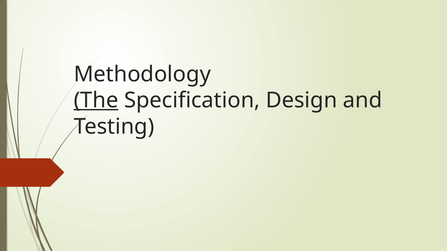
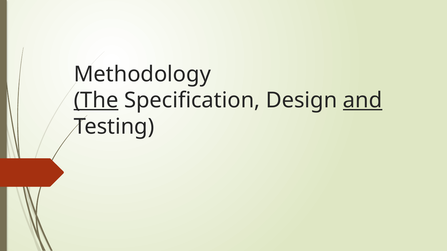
and underline: none -> present (363, 101)
